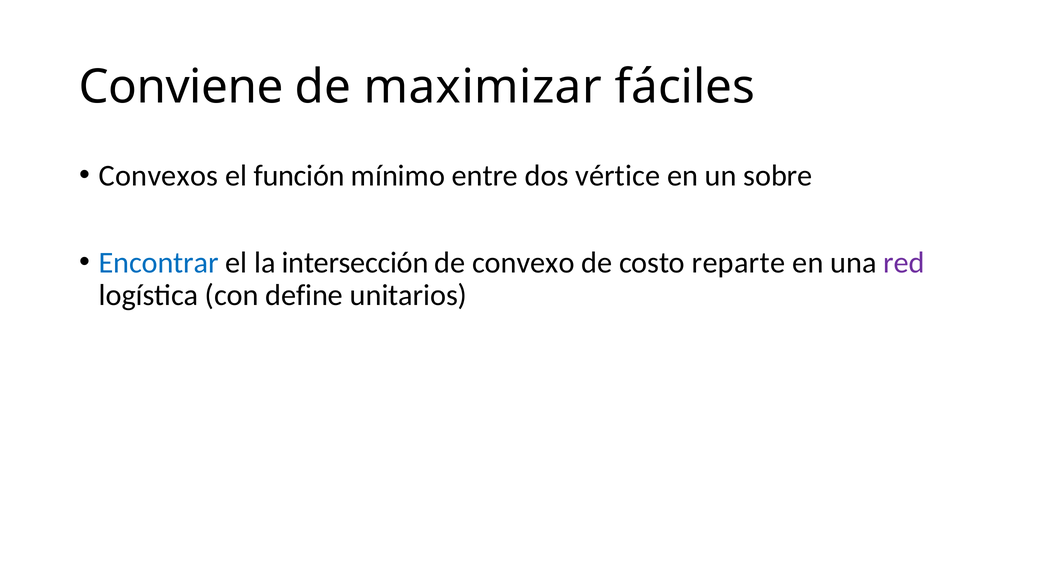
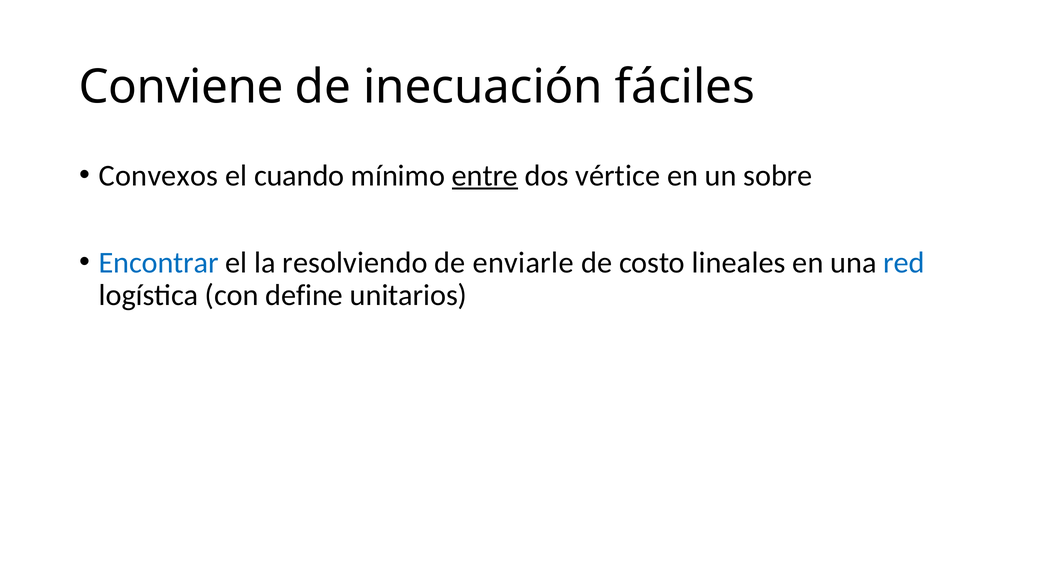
maximizar: maximizar -> inecuación (483, 87)
función: función -> cuando (299, 176)
entre underline: none -> present (485, 176)
intersección: intersección -> resolviendo (355, 263)
convexo: convexo -> enviarle (523, 263)
reparte: reparte -> lineales (739, 263)
red colour: purple -> blue (904, 263)
